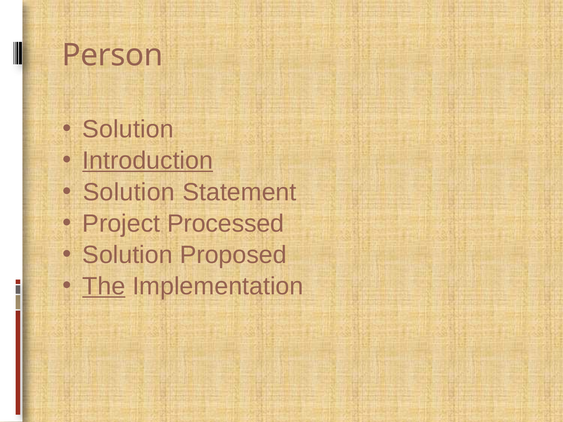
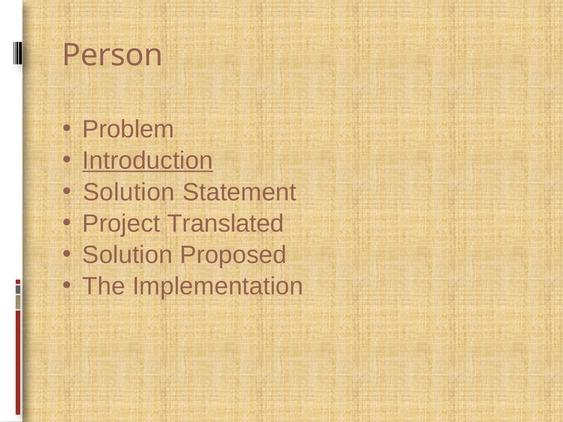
Solution: Solution -> Problem (128, 129)
Processed: Processed -> Translated (226, 224)
The underline: present -> none (104, 286)
